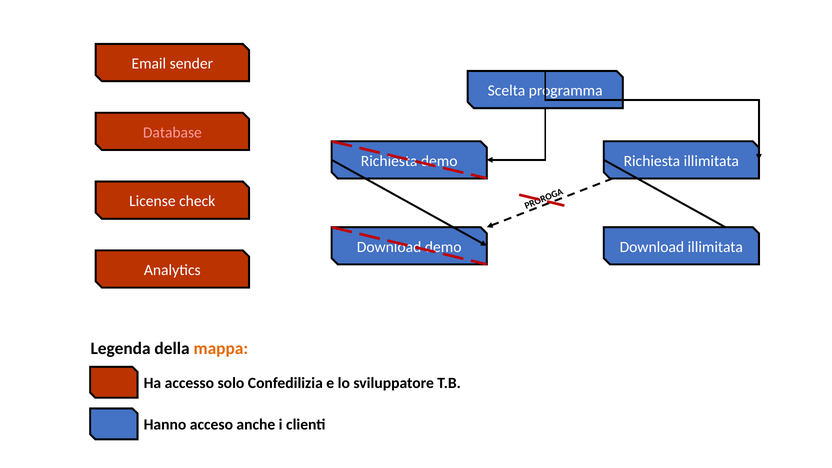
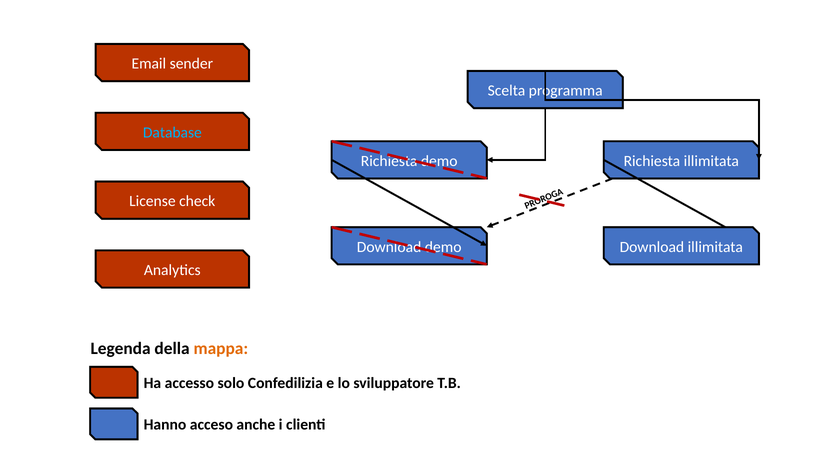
Database colour: pink -> light blue (172, 132)
